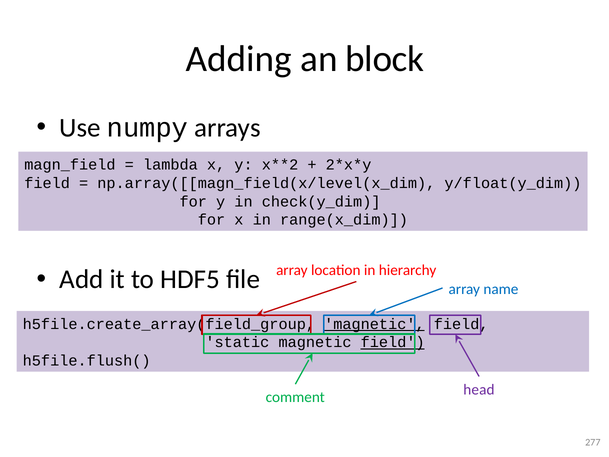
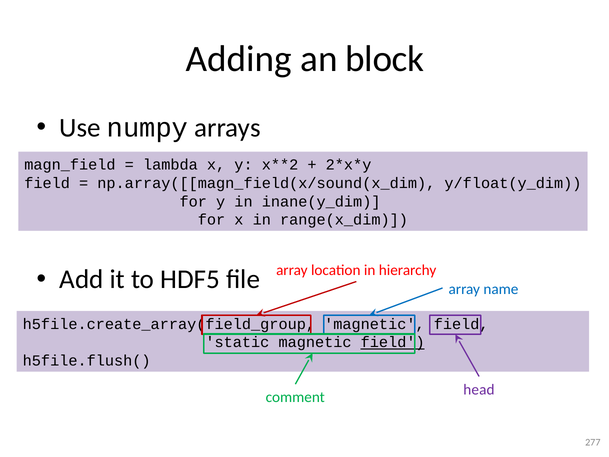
np.array([[magn_field(x/level(x_dim: np.array([[magn_field(x/level(x_dim -> np.array([[magn_field(x/sound(x_dim (266, 183)
check(y_dim: check(y_dim -> inane(y_dim (321, 201)
magnetic underline: present -> none (374, 324)
